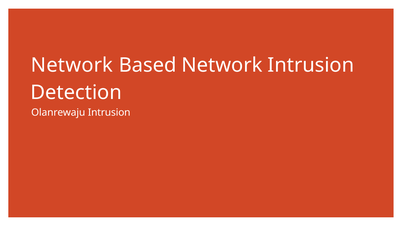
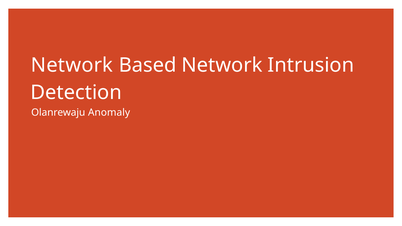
Olanrewaju Intrusion: Intrusion -> Anomaly (109, 113)
